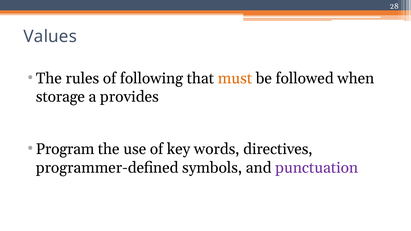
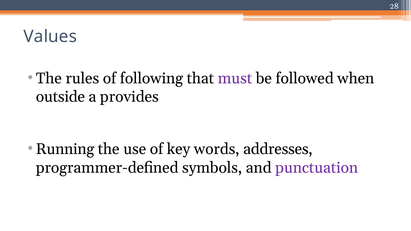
must colour: orange -> purple (235, 78)
storage: storage -> outside (60, 97)
Program: Program -> Running (65, 149)
directives: directives -> addresses (278, 149)
